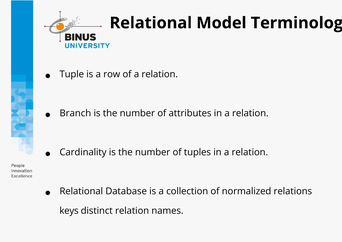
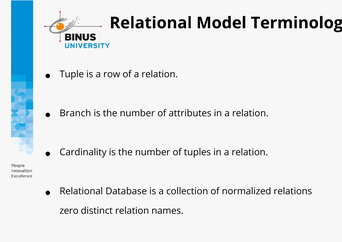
keys: keys -> zero (69, 211)
